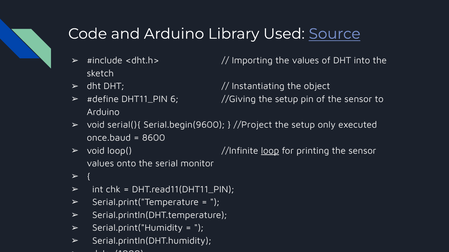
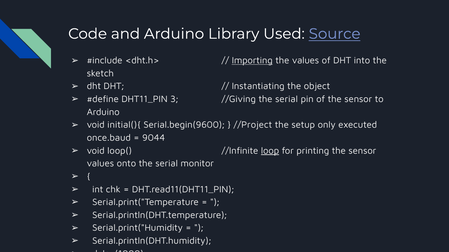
Importing underline: none -> present (252, 61)
6: 6 -> 3 (174, 99)
//Giving the setup: setup -> serial (287, 99)
serial(){: serial(){ -> initial(){ (124, 125)
8600: 8600 -> 9044 (154, 138)
